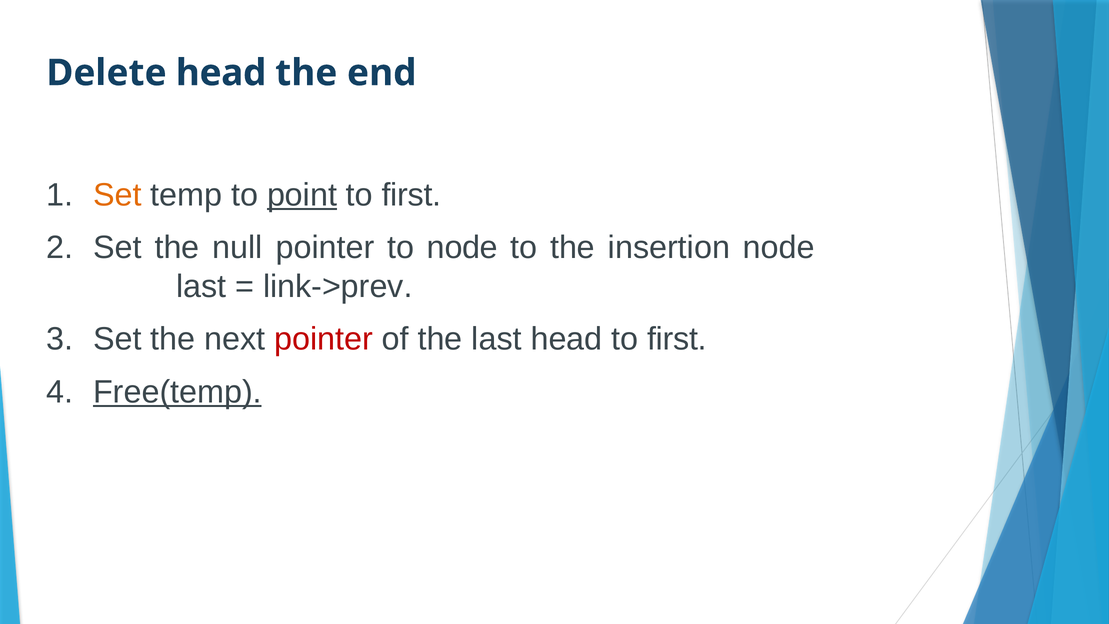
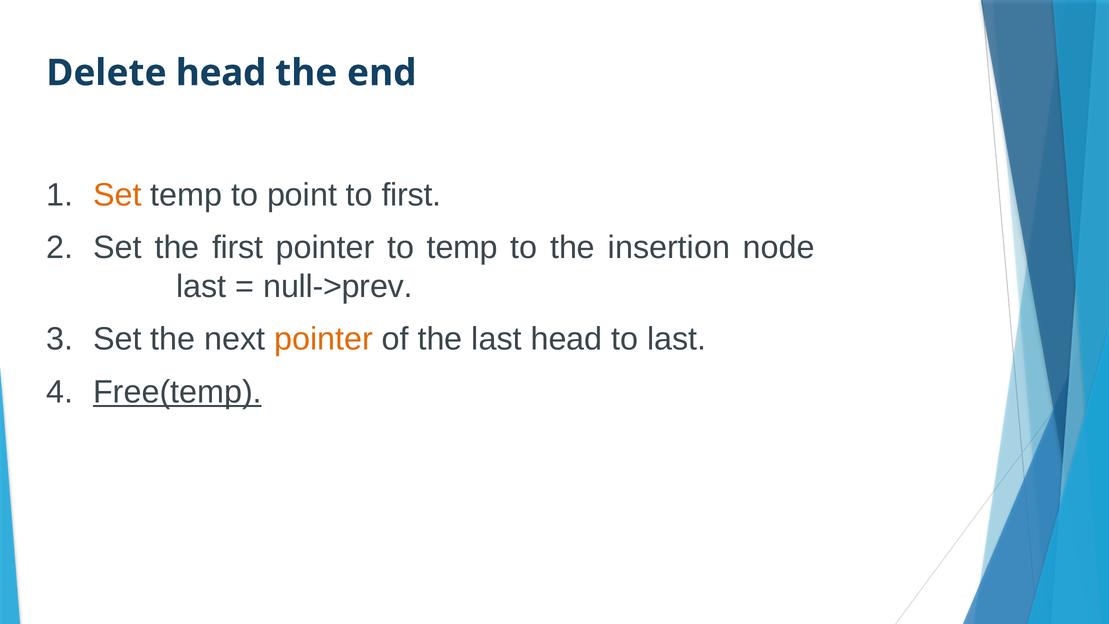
point underline: present -> none (302, 195)
the null: null -> first (238, 248)
to node: node -> temp (462, 248)
link->prev: link->prev -> null->prev (338, 286)
pointer colour: red -> orange (324, 339)
first: first -> last (677, 339)
